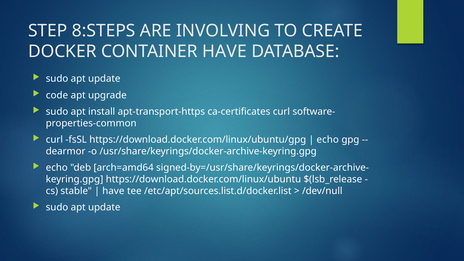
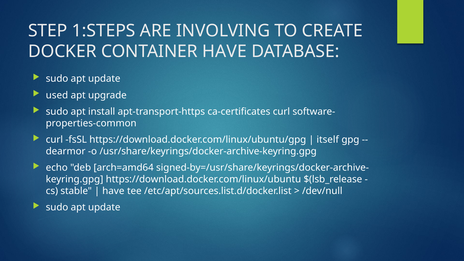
8:STEPS: 8:STEPS -> 1:STEPS (104, 31)
code: code -> used (57, 95)
echo: echo -> itself (328, 140)
